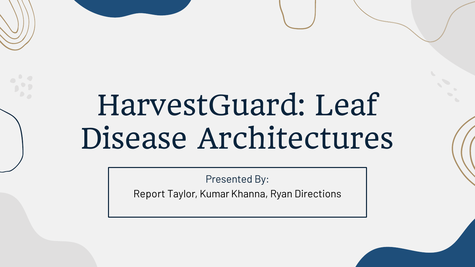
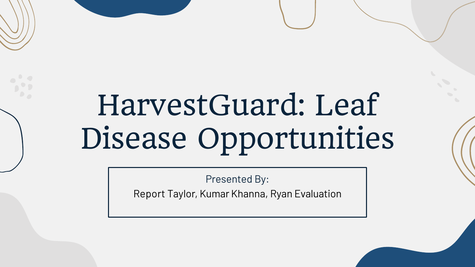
Architectures: Architectures -> Opportunities (296, 140)
Directions: Directions -> Evaluation (318, 194)
